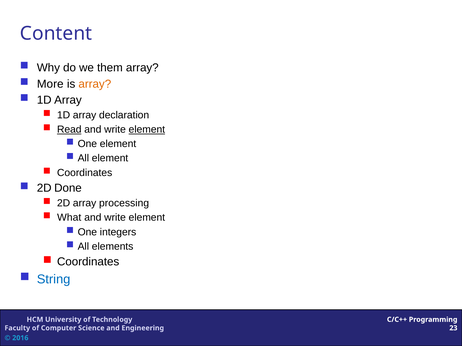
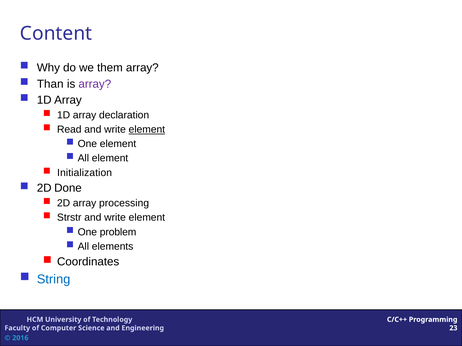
More: More -> Than (50, 84)
array colour: orange -> purple (95, 84)
Read underline: present -> none (69, 130)
Coordinates: Coordinates -> Initialization (85, 173)
What: What -> Strstr (69, 218)
integers: integers -> problem (118, 232)
